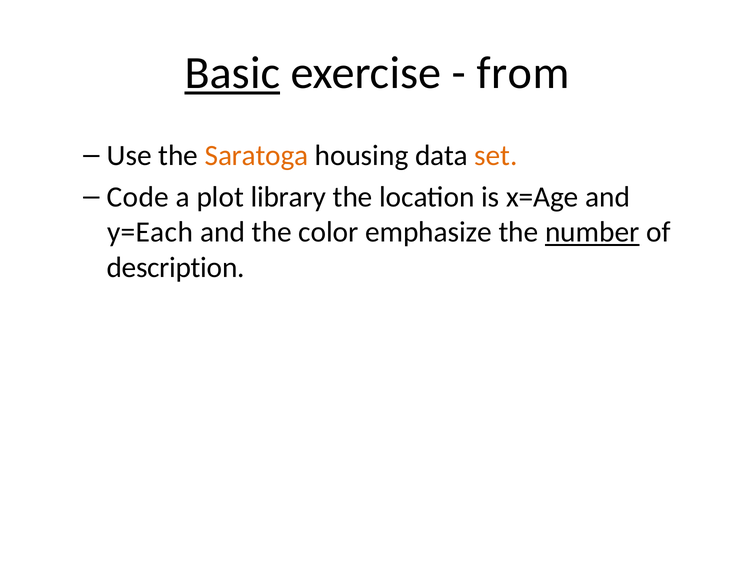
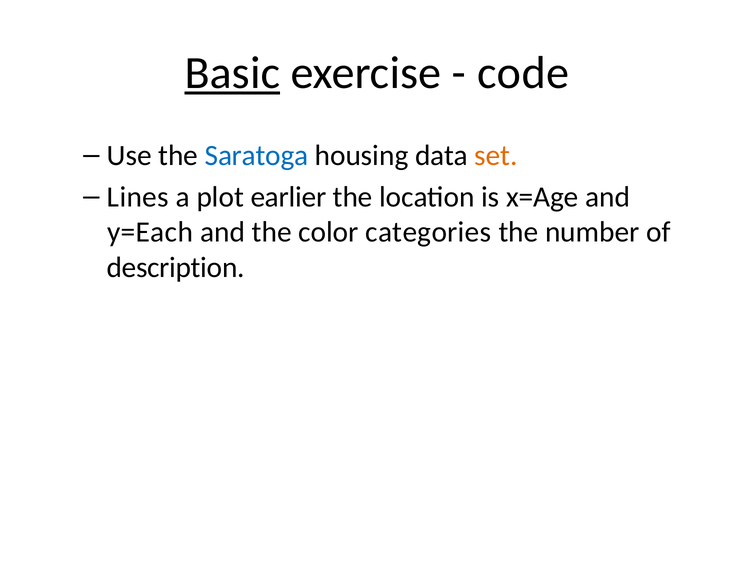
from: from -> code (523, 73)
Saratoga colour: orange -> blue (257, 156)
Code: Code -> Lines (138, 197)
library: library -> earlier (288, 197)
emphasize: emphasize -> categories (428, 232)
number underline: present -> none (592, 232)
